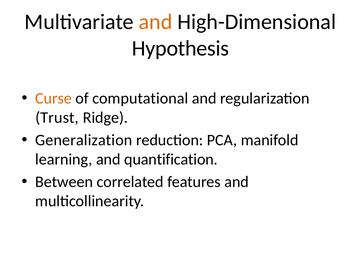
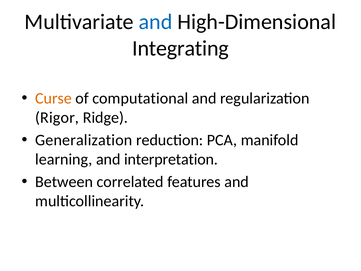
and colour: orange -> blue (155, 22)
Hypothesis: Hypothesis -> Integrating (181, 48)
Trust: Trust -> Rigor (57, 117)
quantification: quantification -> interpretation (171, 159)
